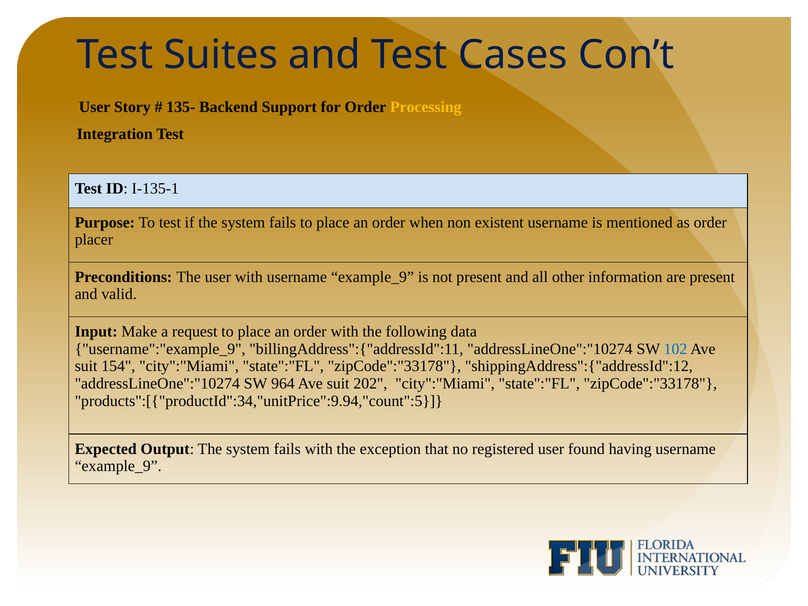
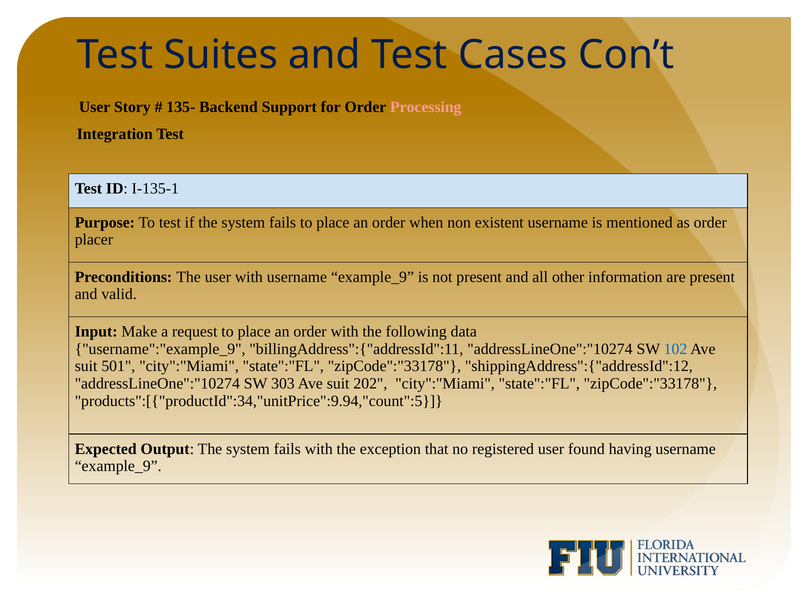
Processing colour: yellow -> pink (426, 107)
154: 154 -> 501 (118, 366)
964: 964 -> 303 (283, 384)
